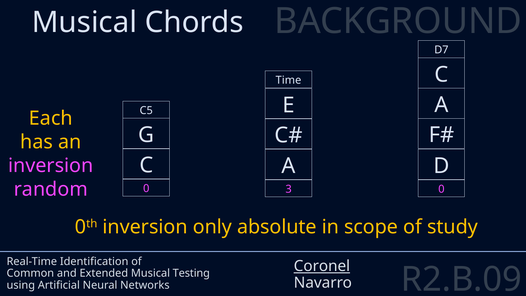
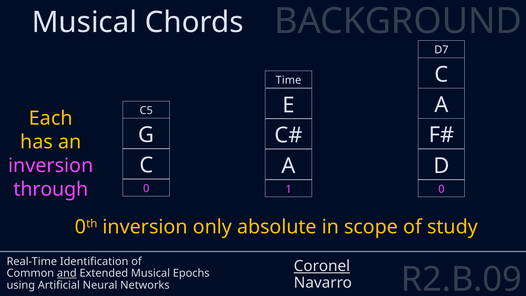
random: random -> through (51, 189)
3: 3 -> 1 (289, 189)
and underline: none -> present (67, 273)
Testing: Testing -> Epochs (191, 273)
